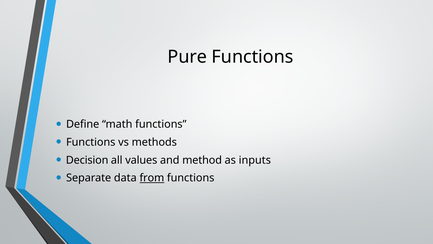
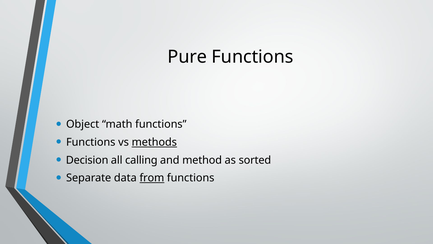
Define: Define -> Object (83, 124)
methods underline: none -> present (154, 142)
values: values -> calling (141, 160)
inputs: inputs -> sorted (255, 160)
